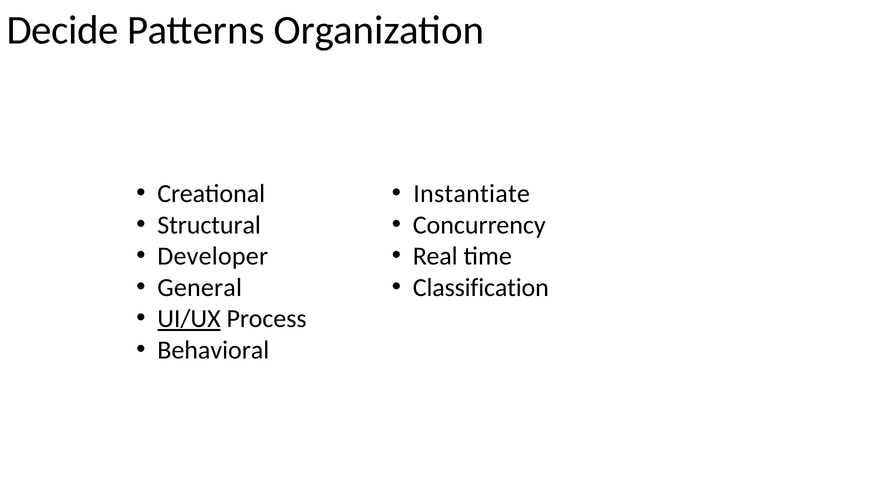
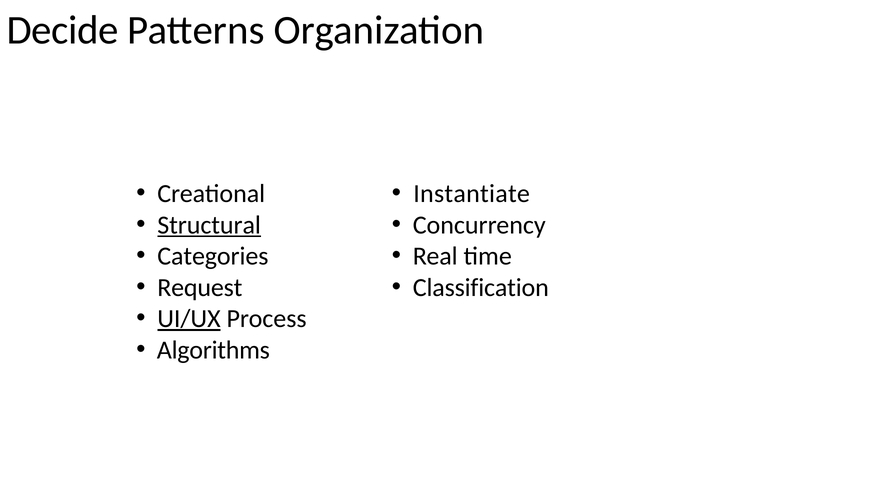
Structural underline: none -> present (209, 225)
Developer: Developer -> Categories (213, 256)
General: General -> Request (200, 288)
Behavioral: Behavioral -> Algorithms (213, 350)
